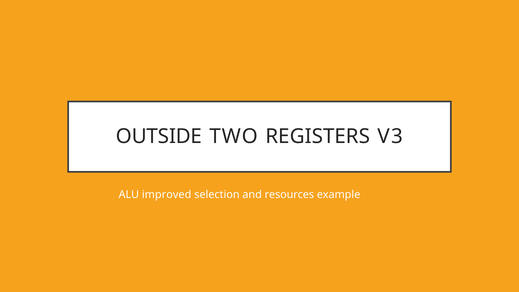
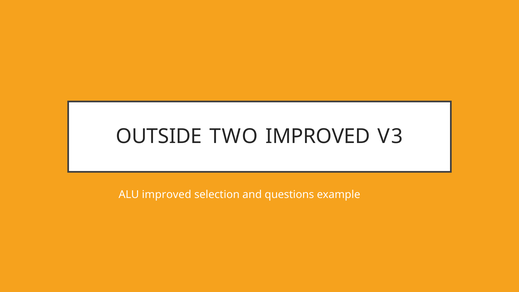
TWO REGISTERS: REGISTERS -> IMPROVED (318, 136)
resources: resources -> questions (289, 194)
